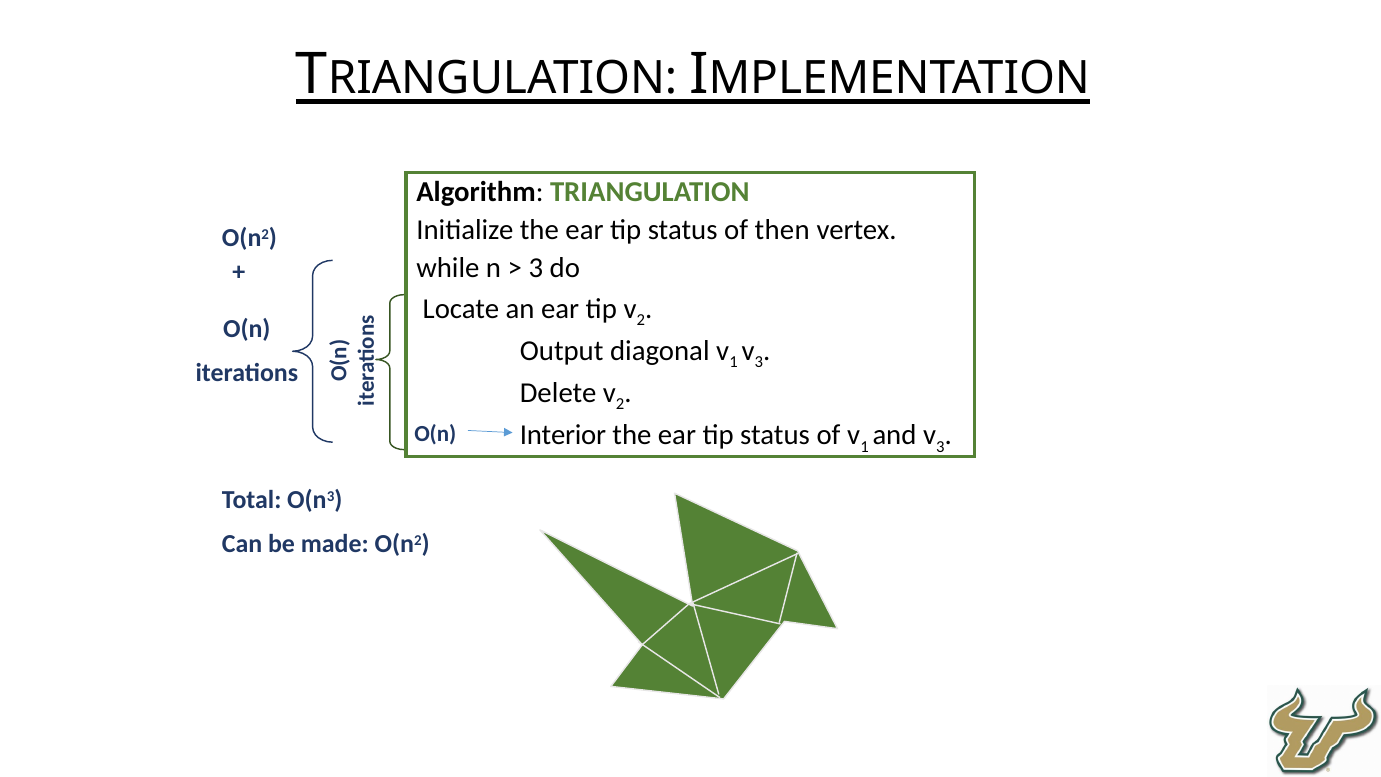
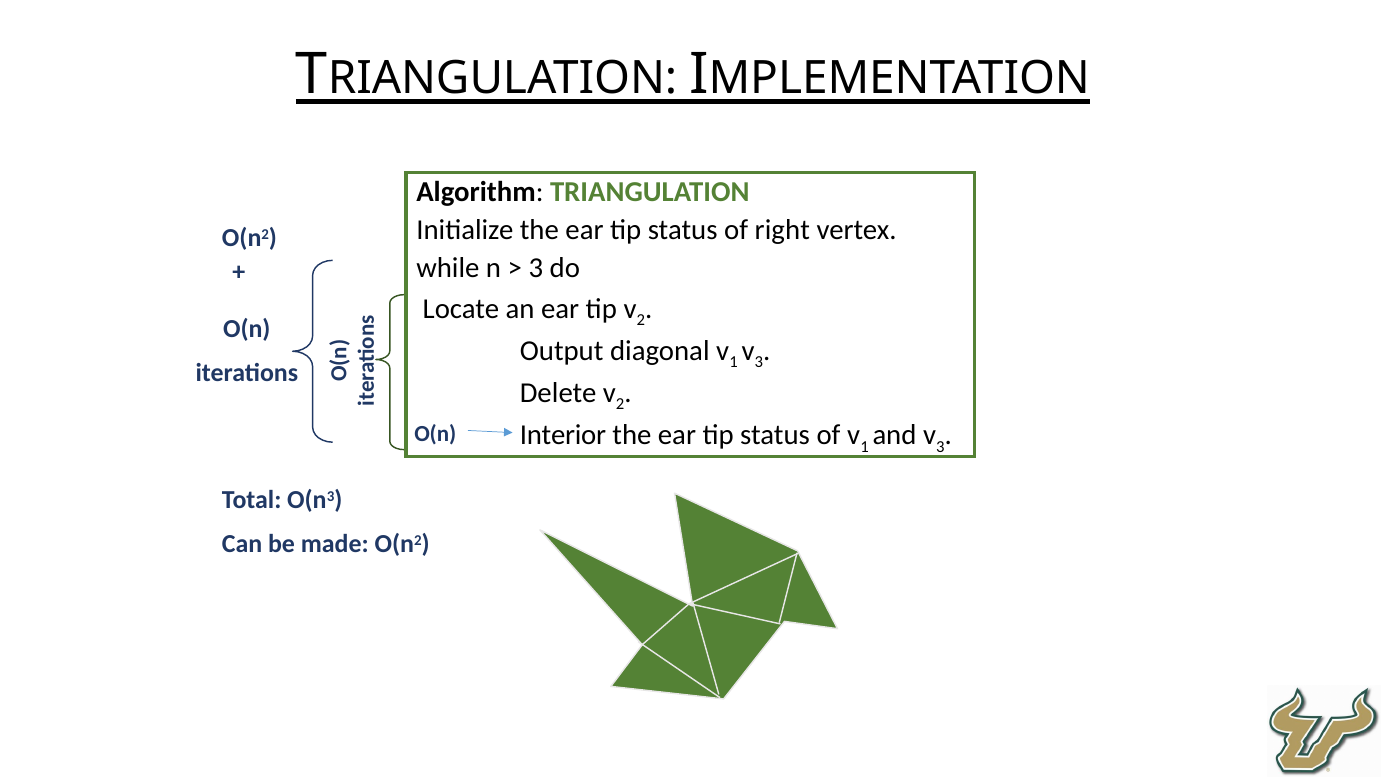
then: then -> right (782, 230)
